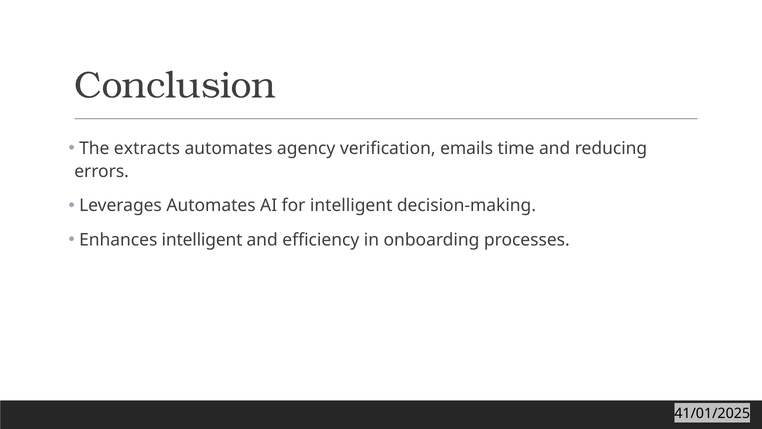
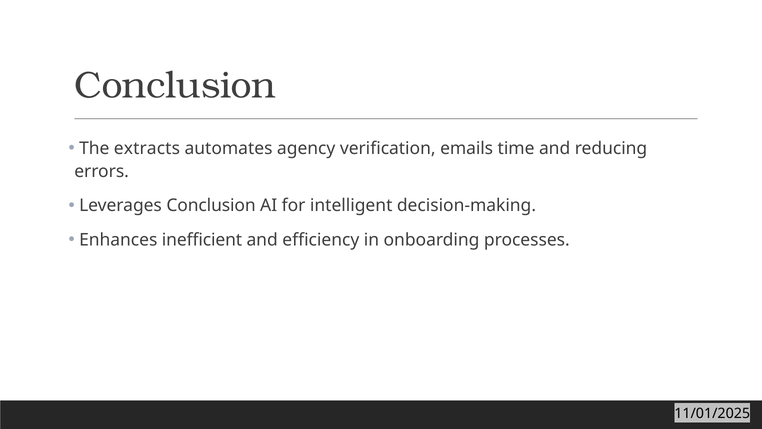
Leverages Automates: Automates -> Conclusion (211, 206)
Enhances intelligent: intelligent -> inefficient (202, 240)
41/01/2025: 41/01/2025 -> 11/01/2025 (712, 413)
